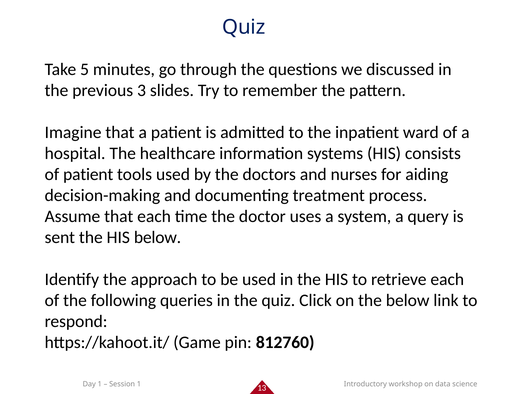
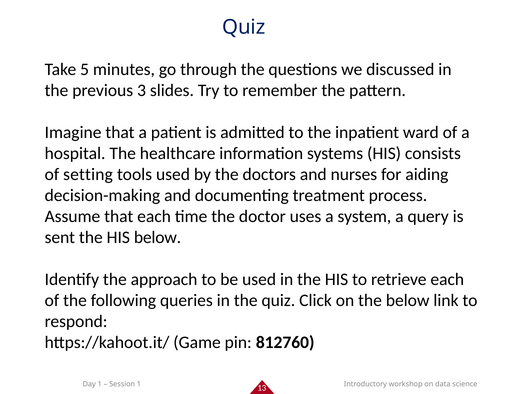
of patient: patient -> setting (88, 174)
